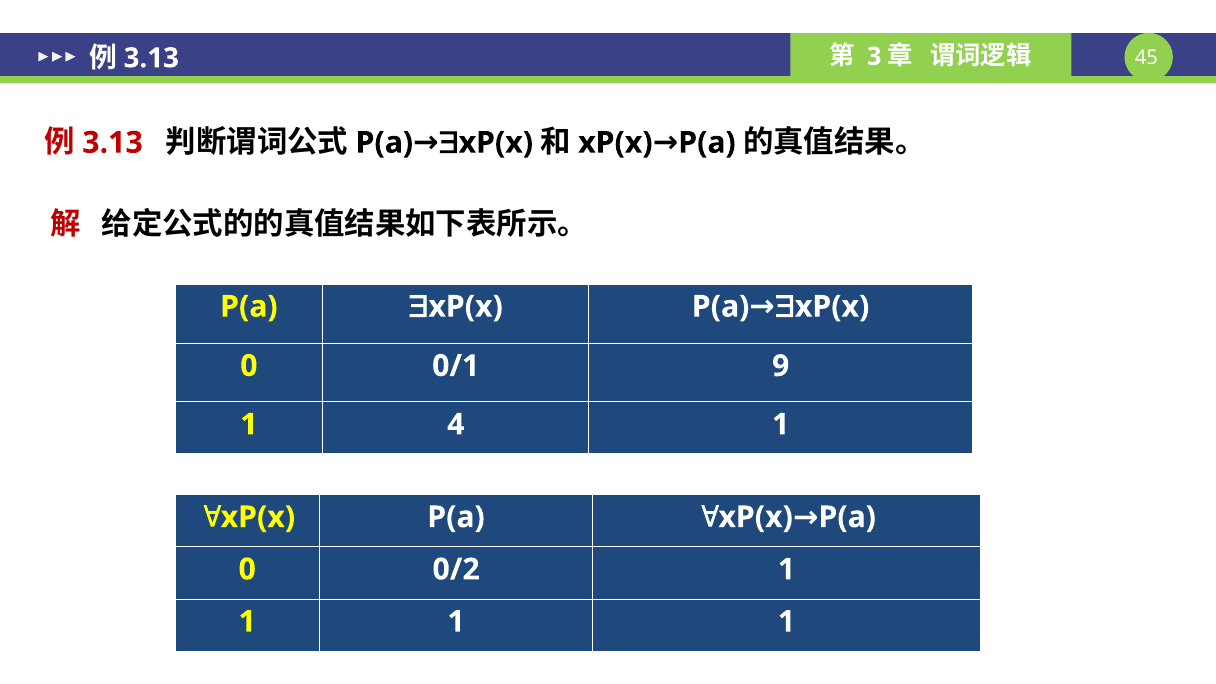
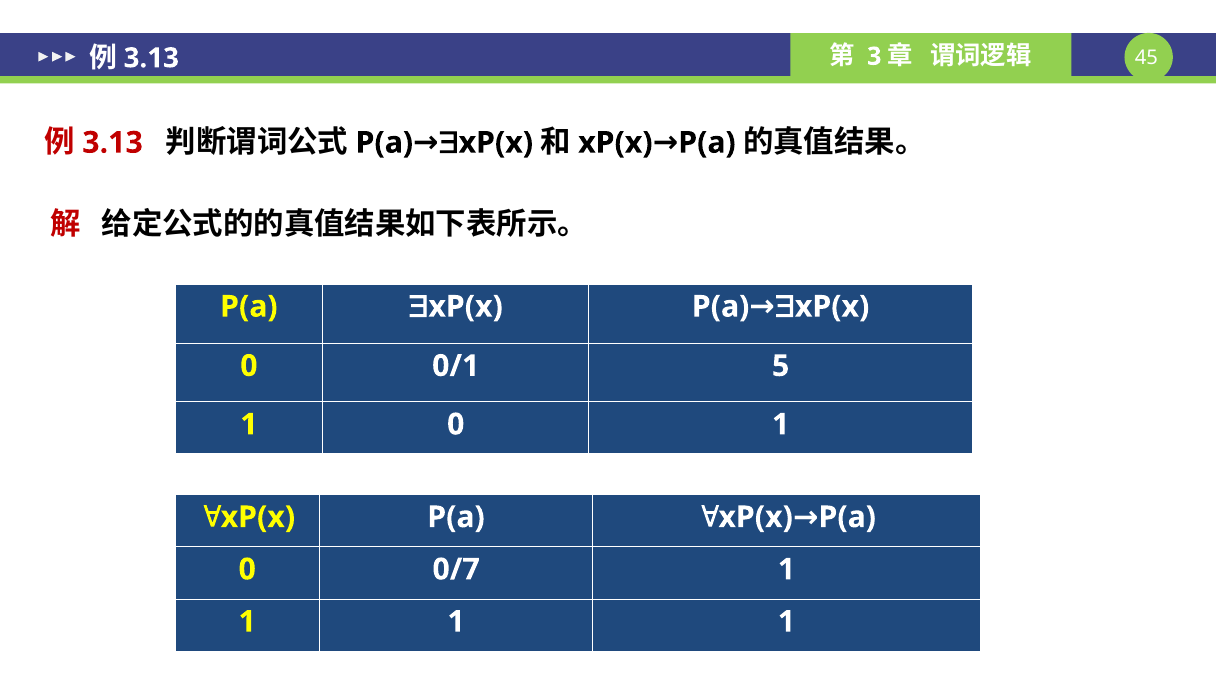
9: 9 -> 5 (781, 366)
1 4: 4 -> 0 (456, 424)
0/2: 0/2 -> 0/7 (456, 569)
